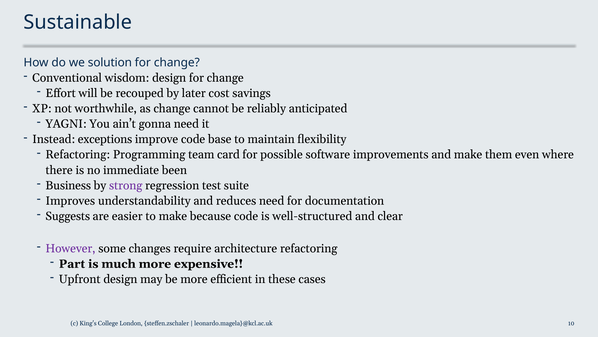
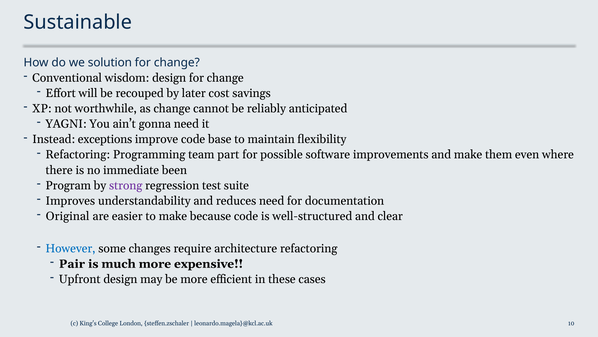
card: card -> part (228, 154)
Business: Business -> Program (68, 185)
Suggests: Suggests -> Original (68, 216)
However colour: purple -> blue (71, 248)
Part: Part -> Pair (72, 263)
